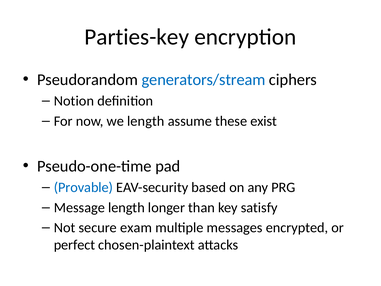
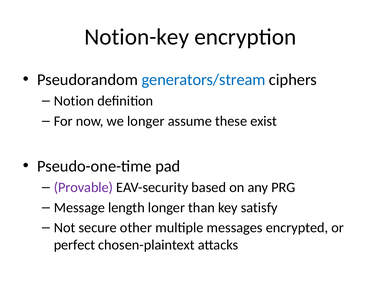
Parties-key: Parties-key -> Notion-key (137, 37)
we length: length -> longer (146, 121)
Provable colour: blue -> purple (83, 187)
exam: exam -> other (136, 228)
